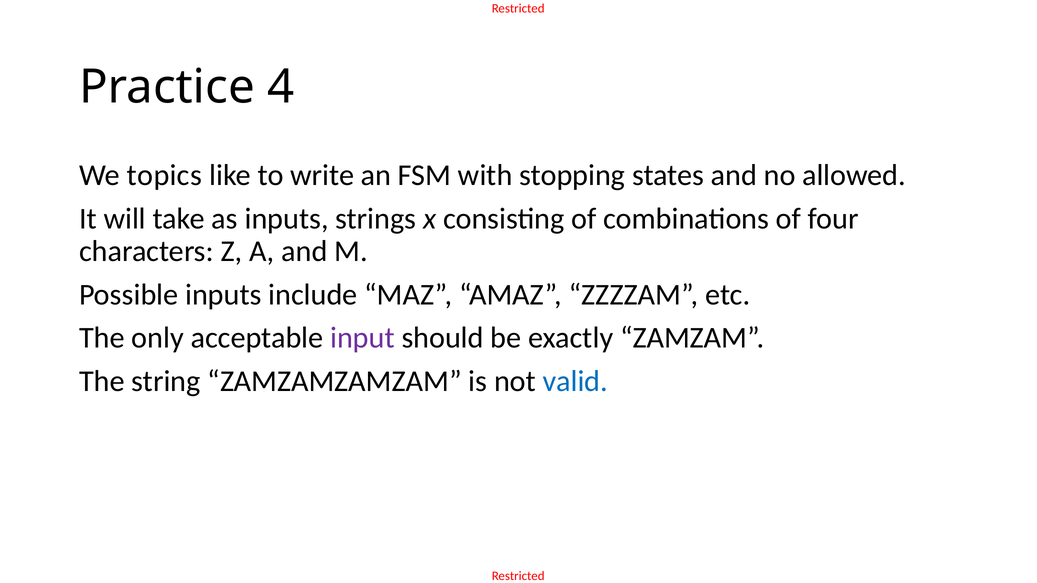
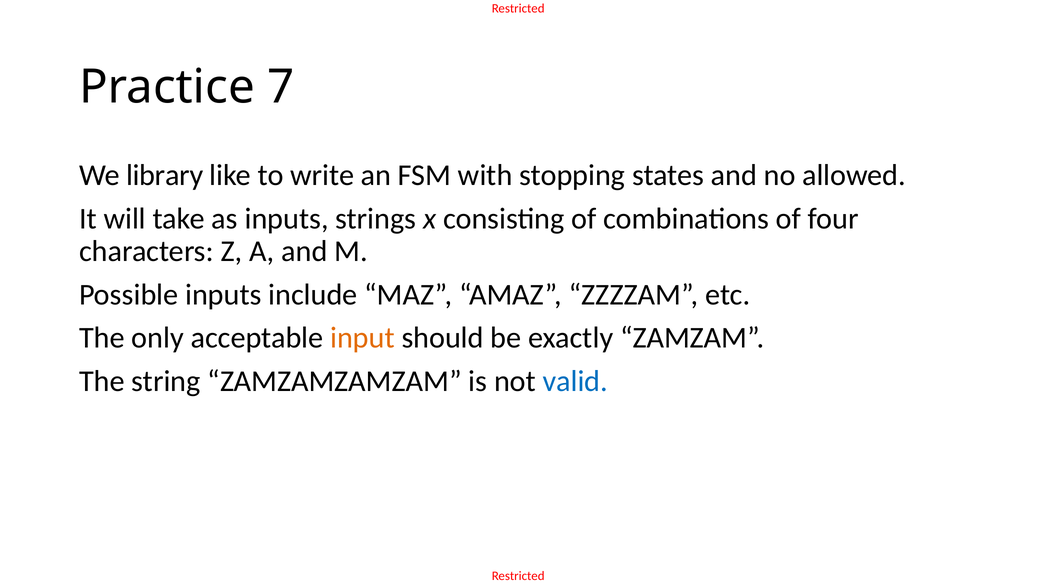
4: 4 -> 7 (281, 87)
topics: topics -> library (165, 175)
input colour: purple -> orange (362, 338)
